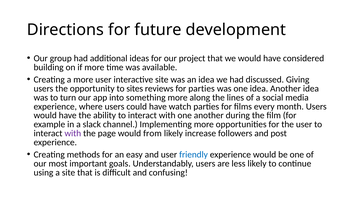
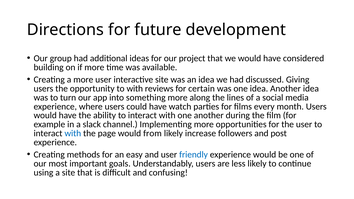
to sites: sites -> with (135, 89)
for parties: parties -> certain (202, 89)
with colour: purple -> blue (73, 133)
